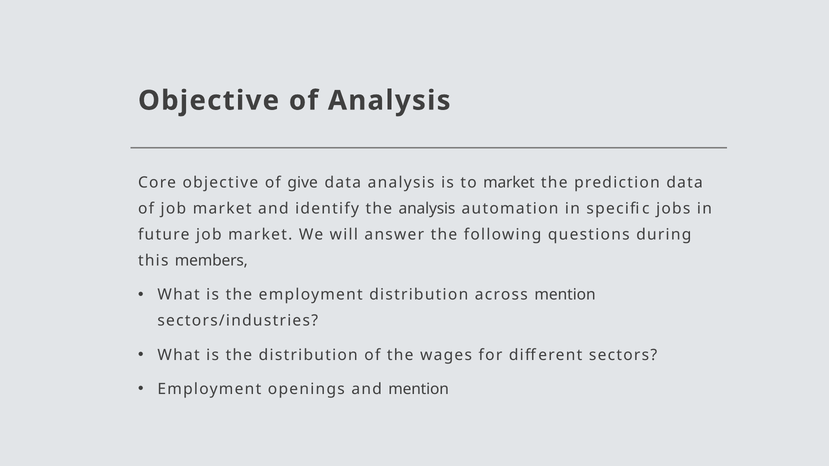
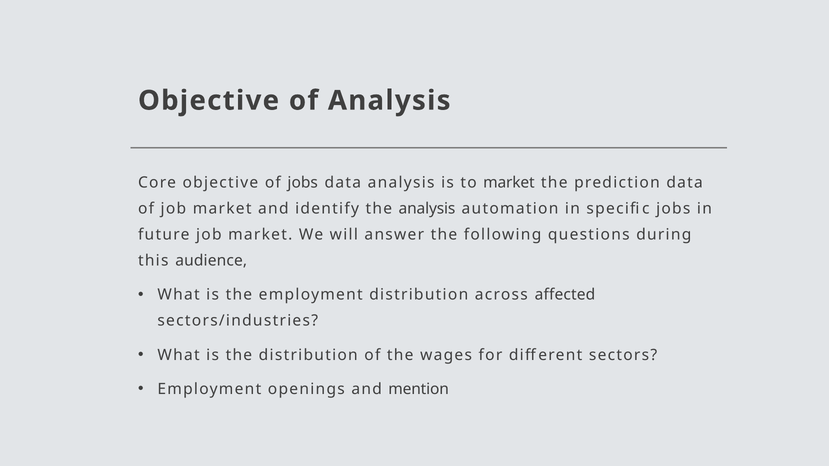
of give: give -> jobs (303, 183)
members: members -> audience (211, 261)
across mention: mention -> affected (565, 295)
